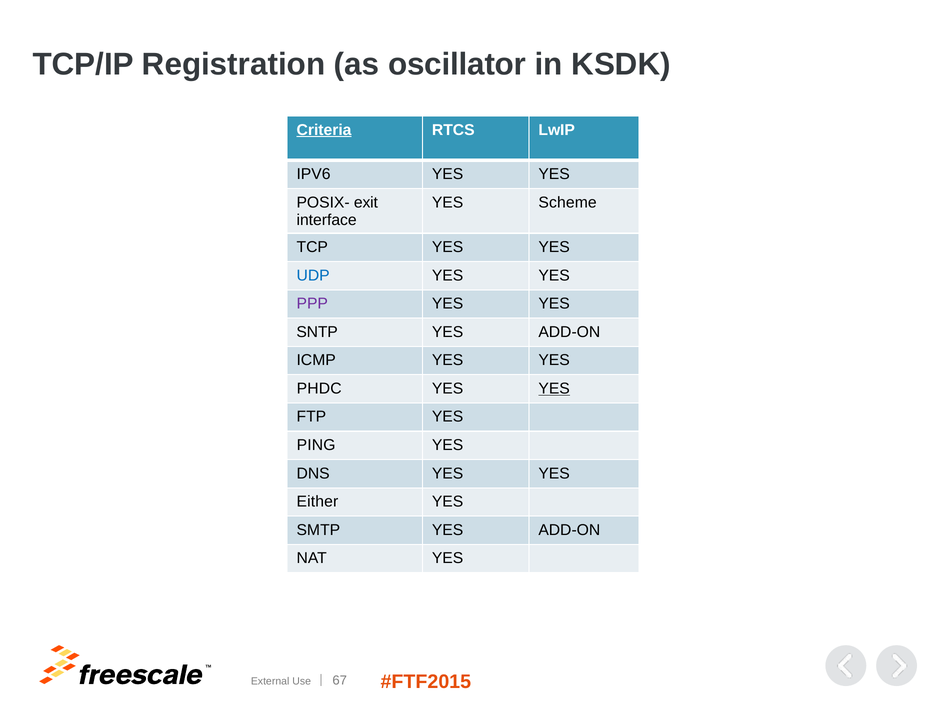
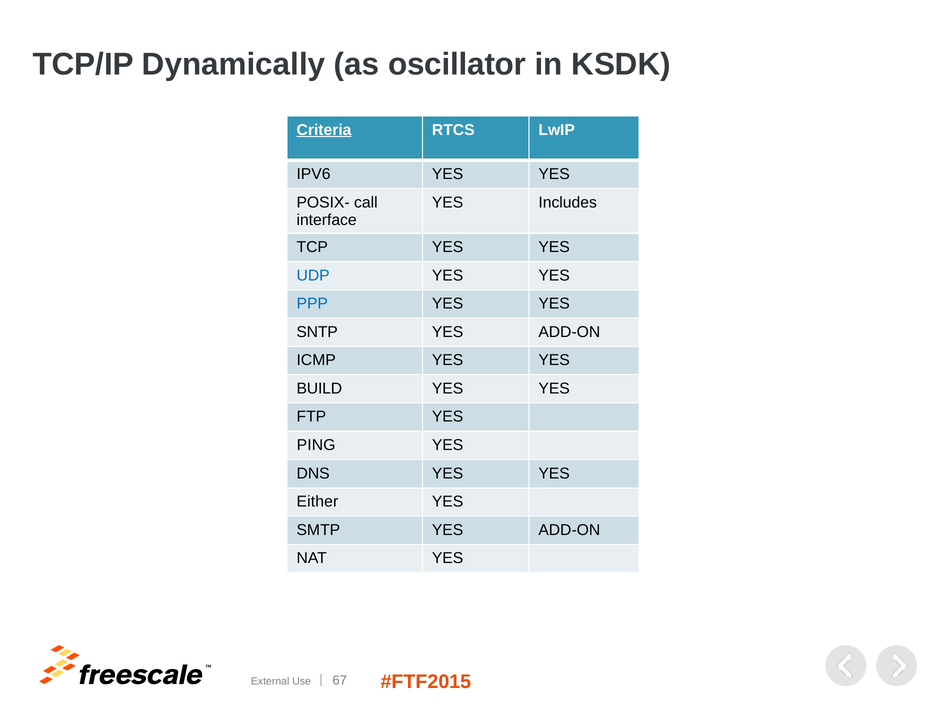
Registration: Registration -> Dynamically (234, 64)
exit: exit -> call (366, 203)
Scheme: Scheme -> Includes (568, 203)
PPP colour: purple -> blue (312, 304)
PHDC: PHDC -> BUILD (319, 389)
YES underline: present -> none (554, 389)
